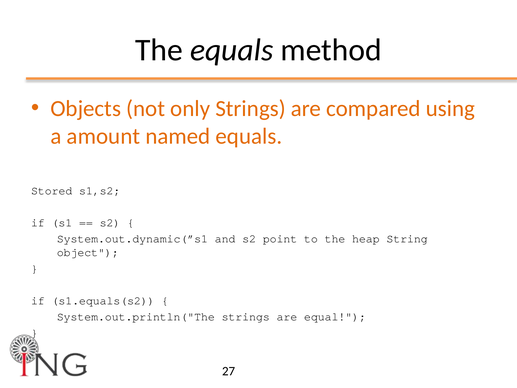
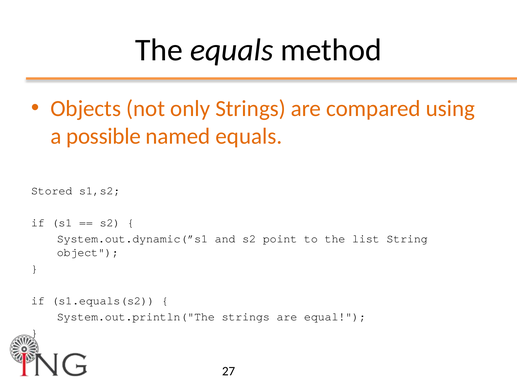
amount: amount -> possible (104, 136)
heap: heap -> list (366, 239)
